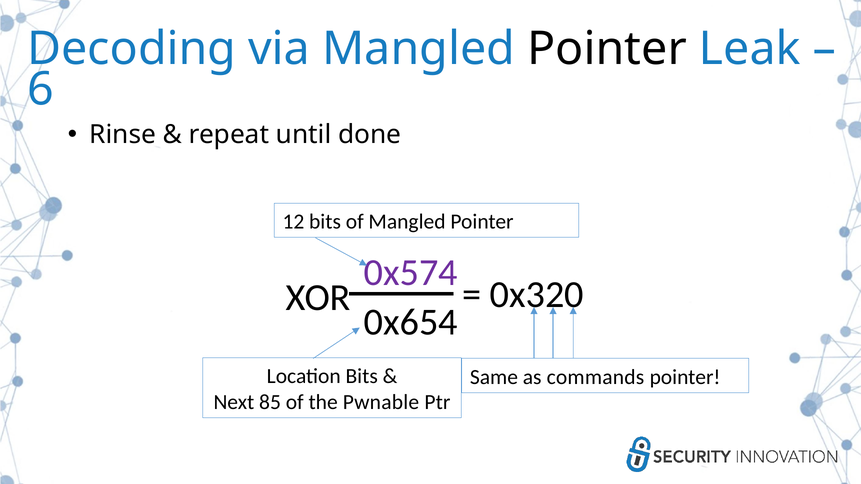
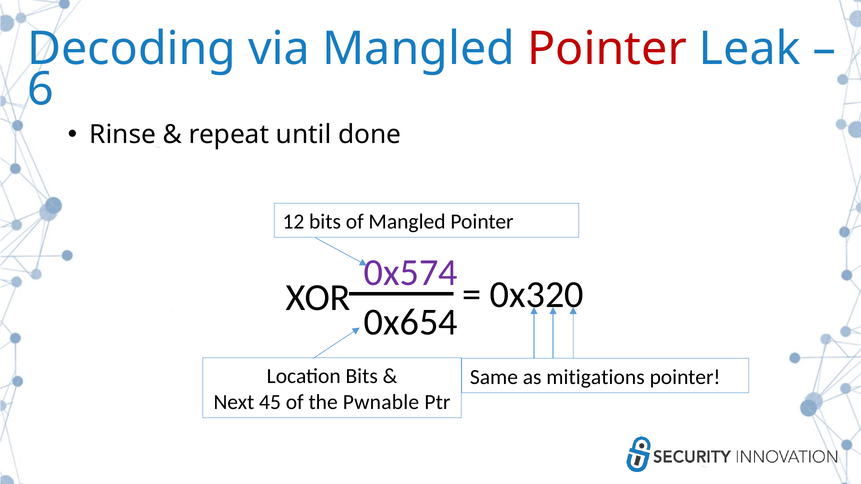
Pointer colour: black -> red (607, 49)
commands: commands -> mitigations (596, 377)
85: 85 -> 45 (270, 402)
